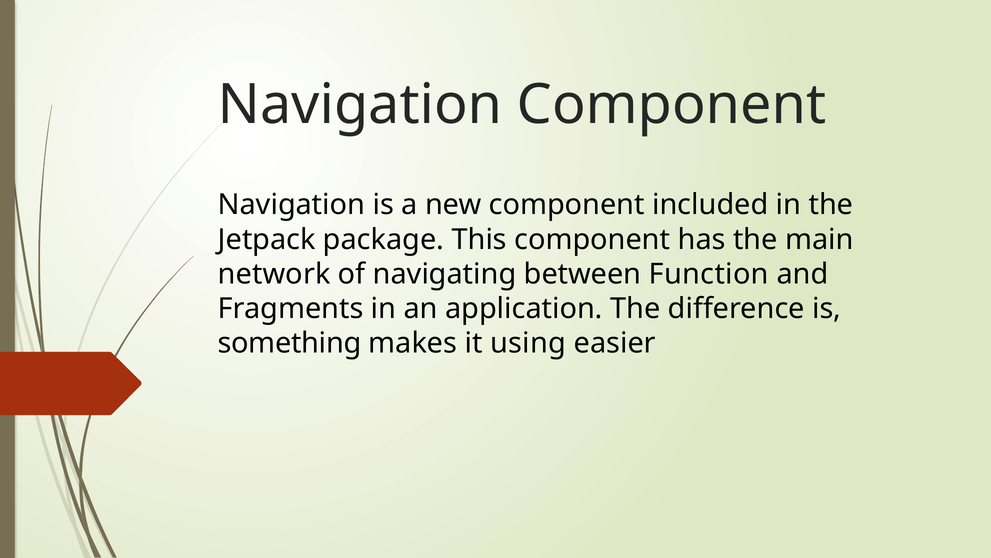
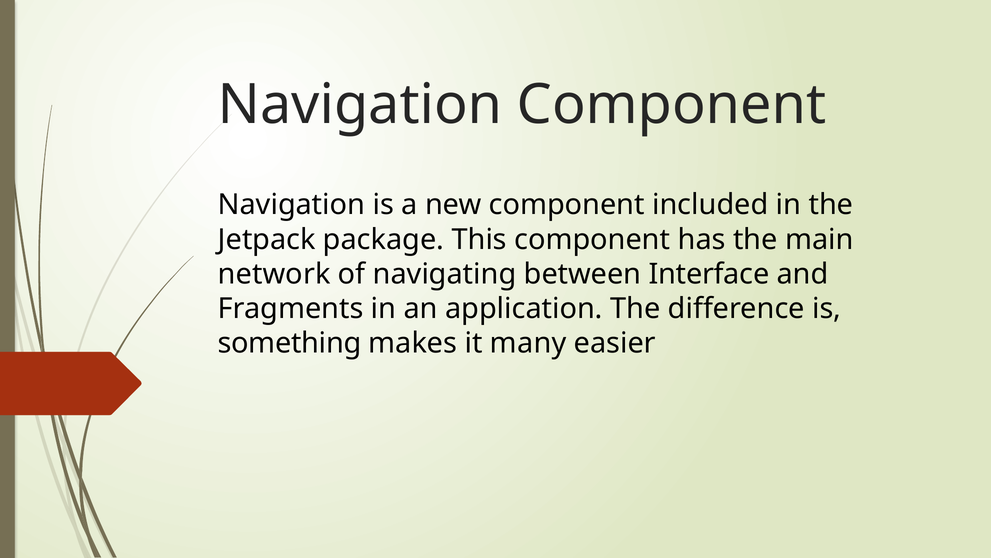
Function: Function -> Interface (709, 274)
using: using -> many (528, 343)
